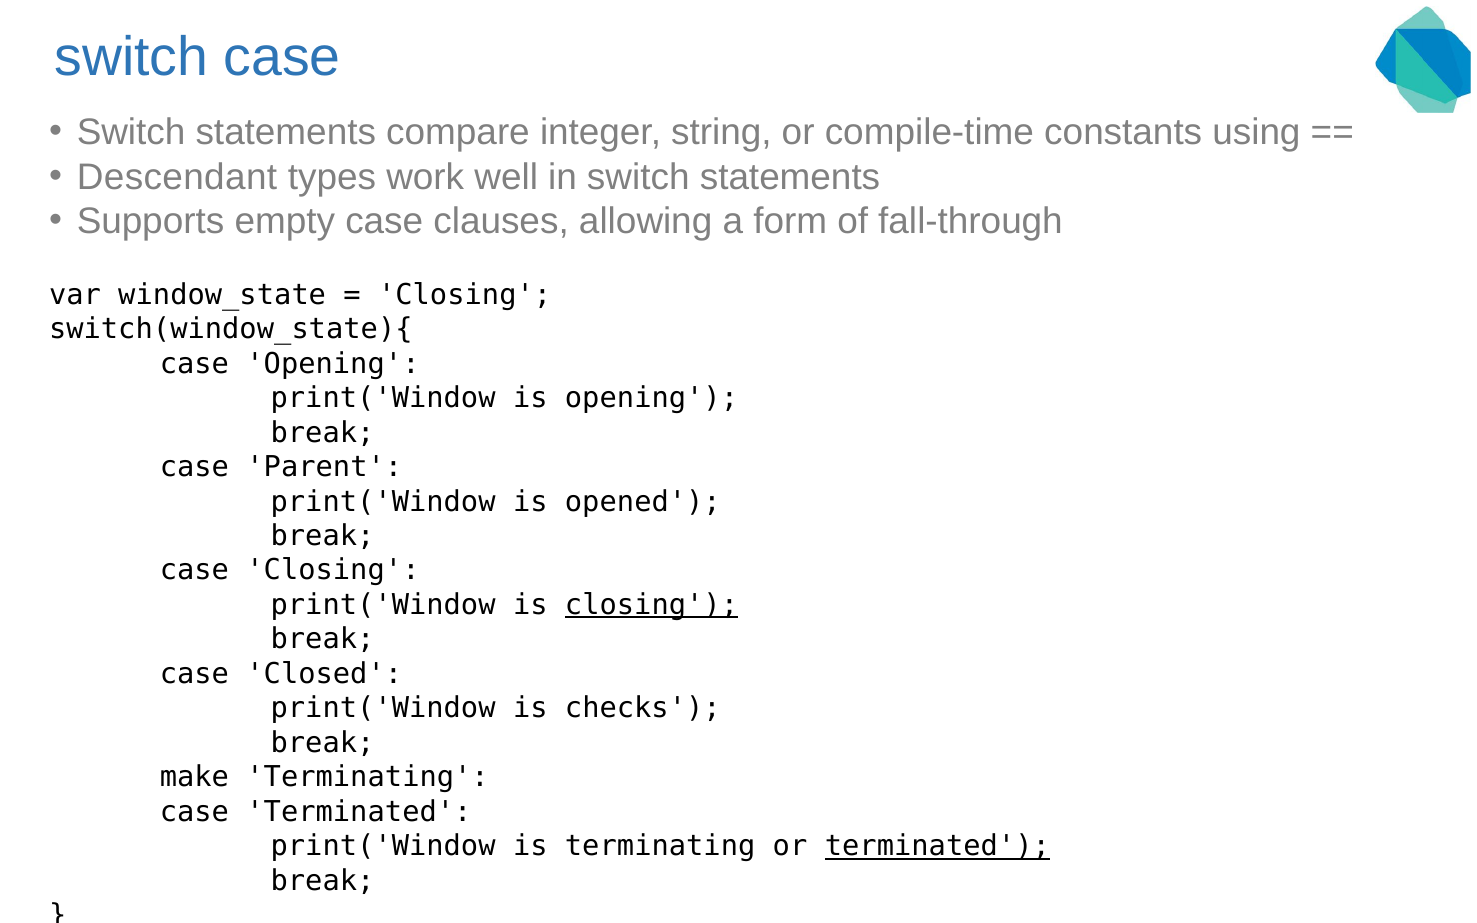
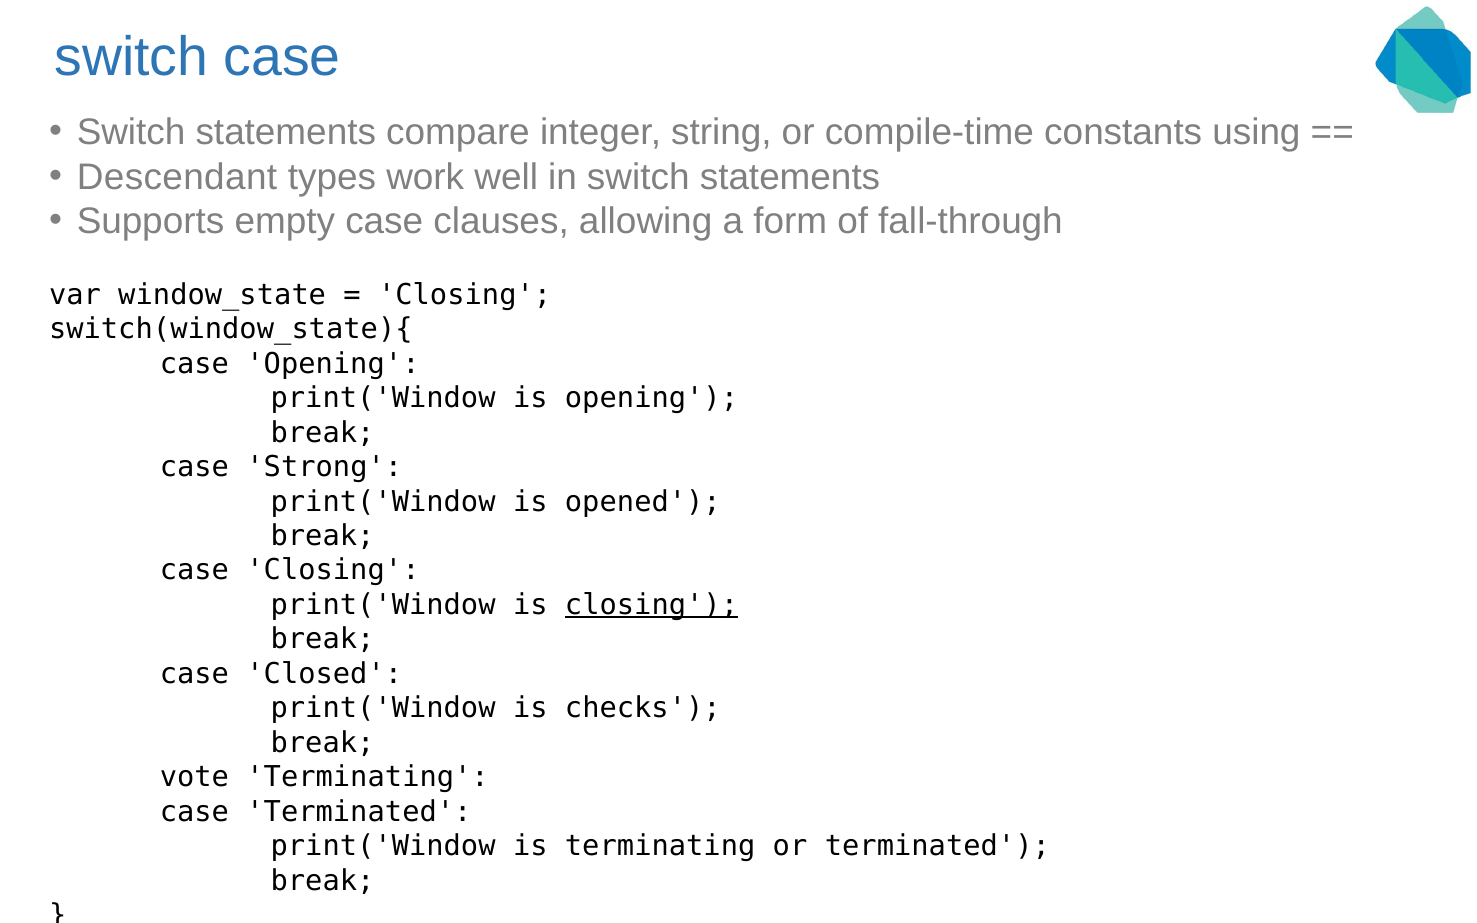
Parent: Parent -> Strong (324, 467)
make: make -> vote (194, 777)
terminated underline: present -> none (937, 846)
